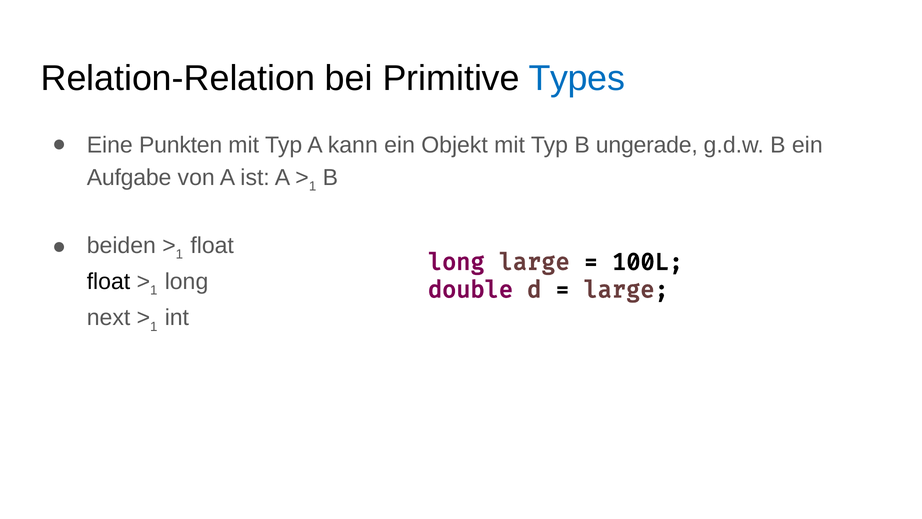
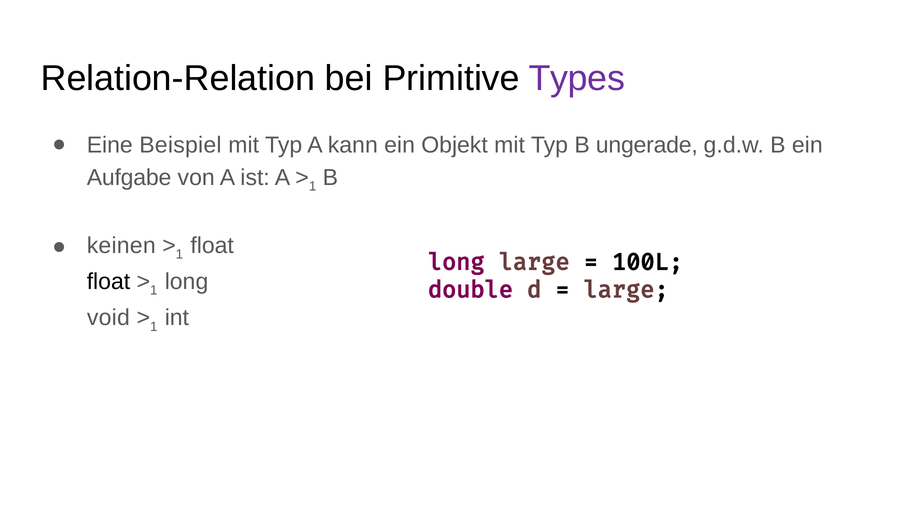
Types colour: blue -> purple (577, 78)
Punkten: Punkten -> Beispiel (180, 145)
beiden: beiden -> keinen (121, 245)
next: next -> void (108, 317)
